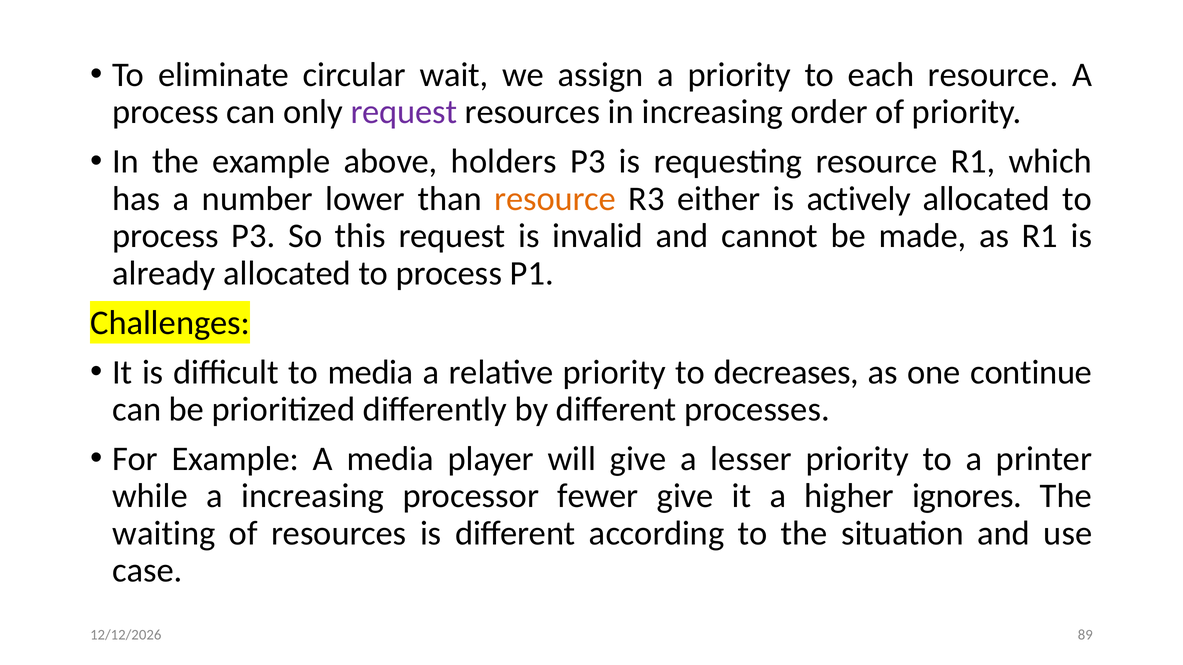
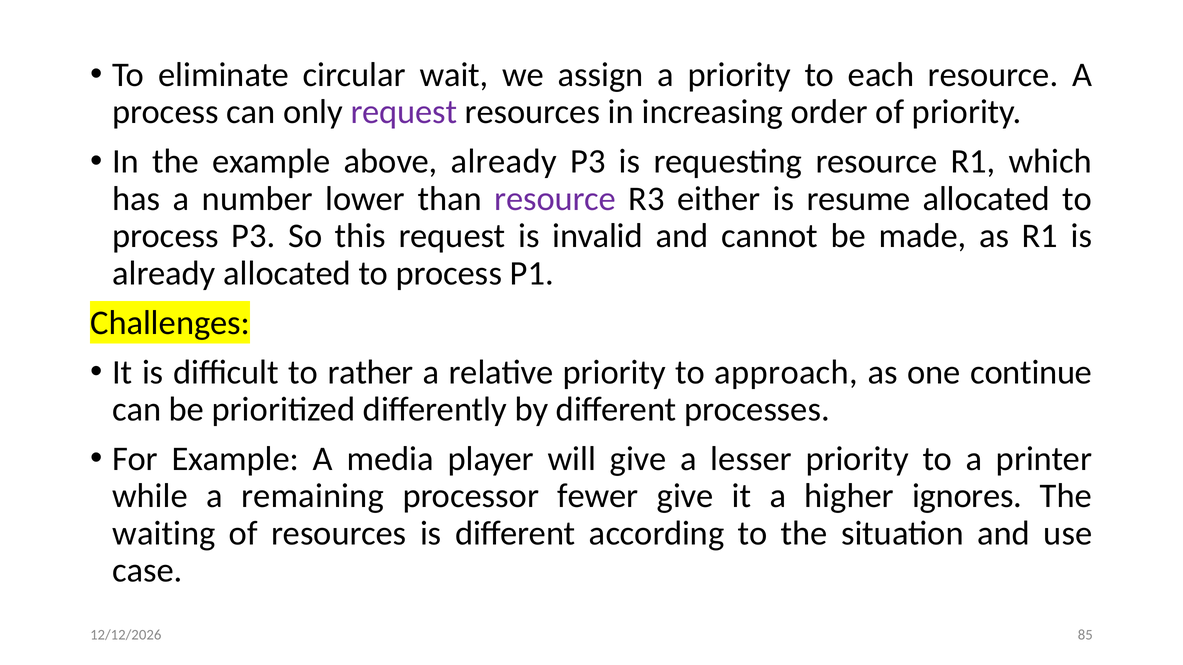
above holders: holders -> already (504, 162)
resource colour: orange -> purple (555, 199)
actively: actively -> resume (859, 199)
to media: media -> rather (370, 372)
decreases: decreases -> approach (786, 372)
a increasing: increasing -> remaining (313, 496)
89: 89 -> 85 (1085, 635)
